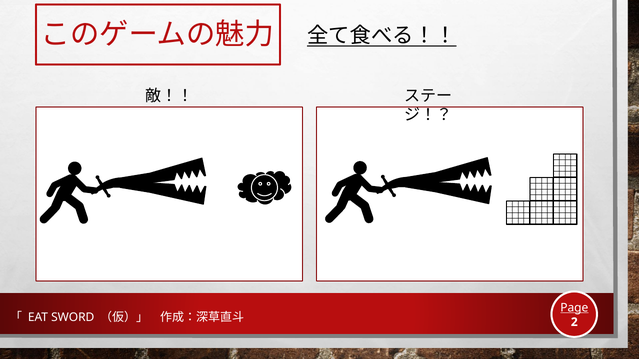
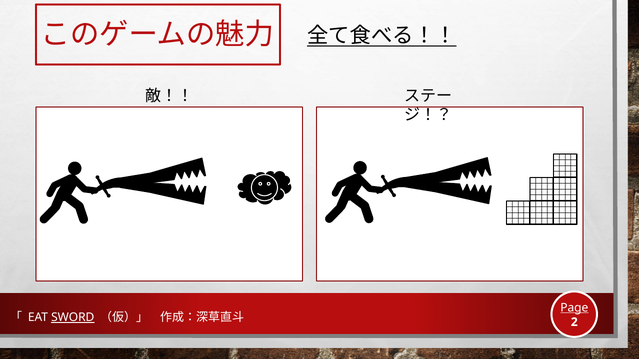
SWORD underline: none -> present (73, 318)
